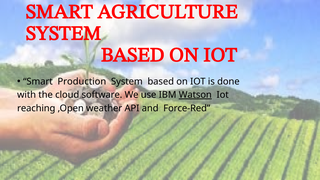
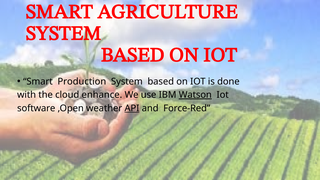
software: software -> enhance (102, 95)
reaching: reaching -> software (36, 108)
API underline: none -> present (132, 108)
